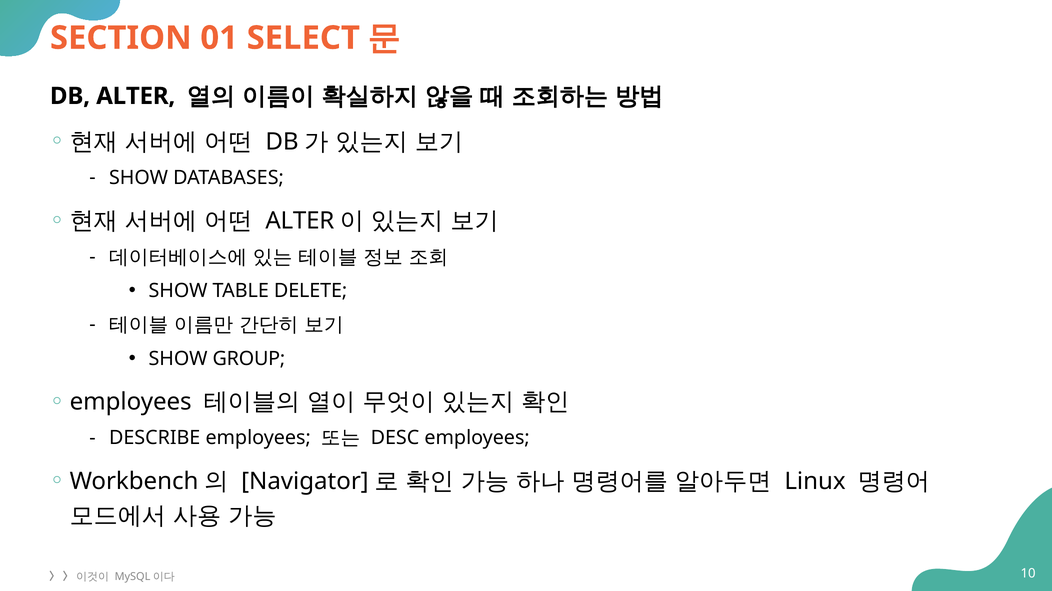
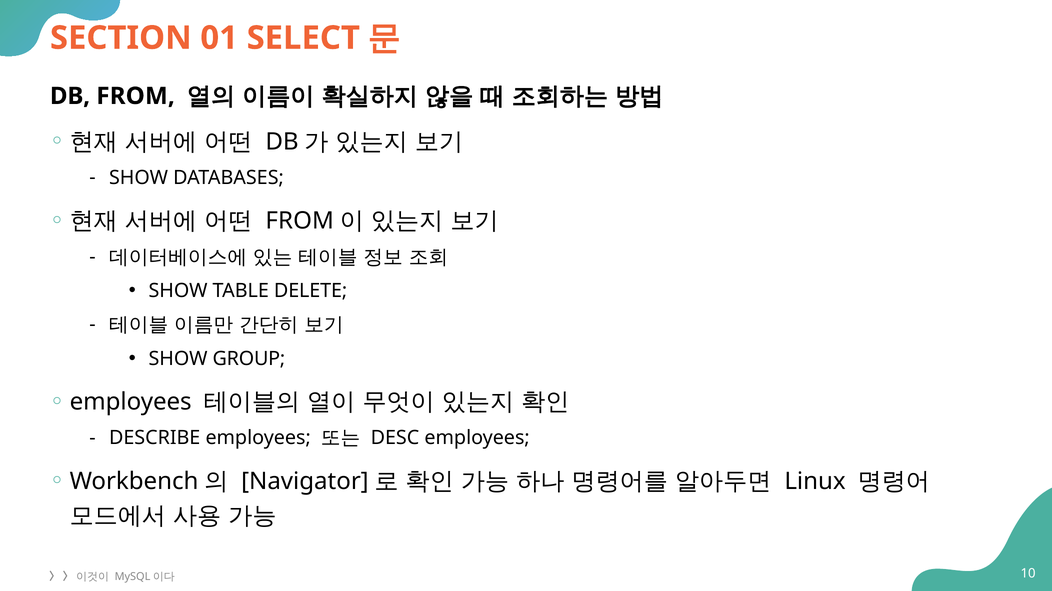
DB ALTER: ALTER -> FROM (136, 96)
ALTER: ALTER -> FROM (300, 221)
